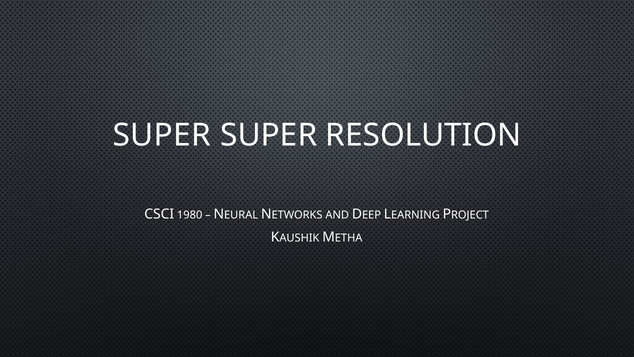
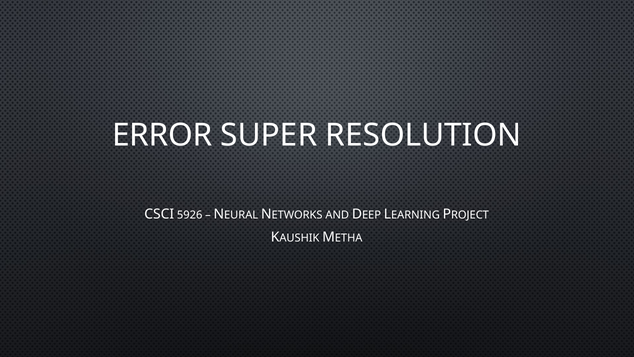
SUPER: SUPER -> ERROR (162, 135)
1980: 1980 -> 5926 (190, 215)
